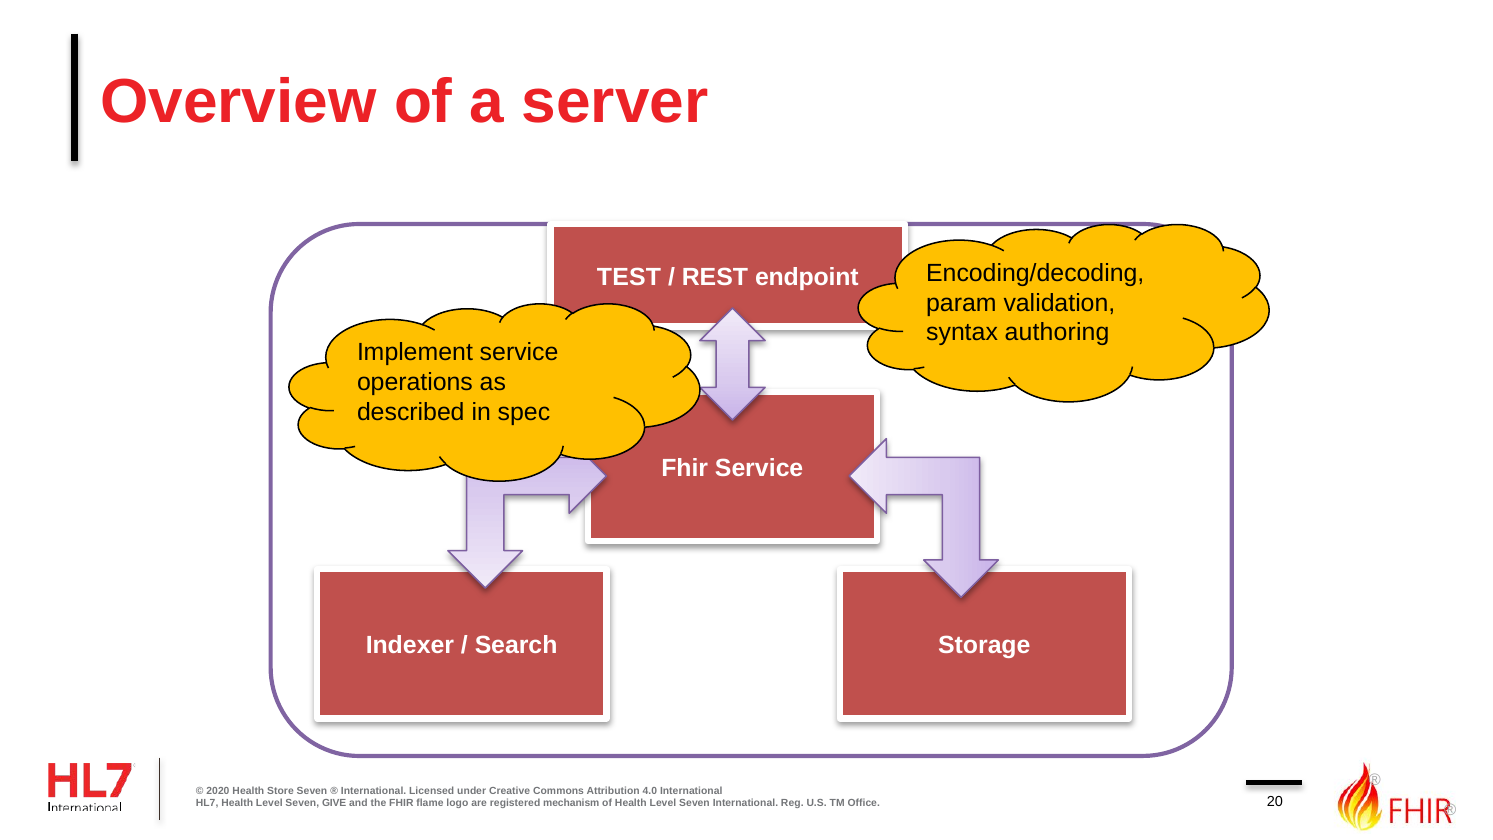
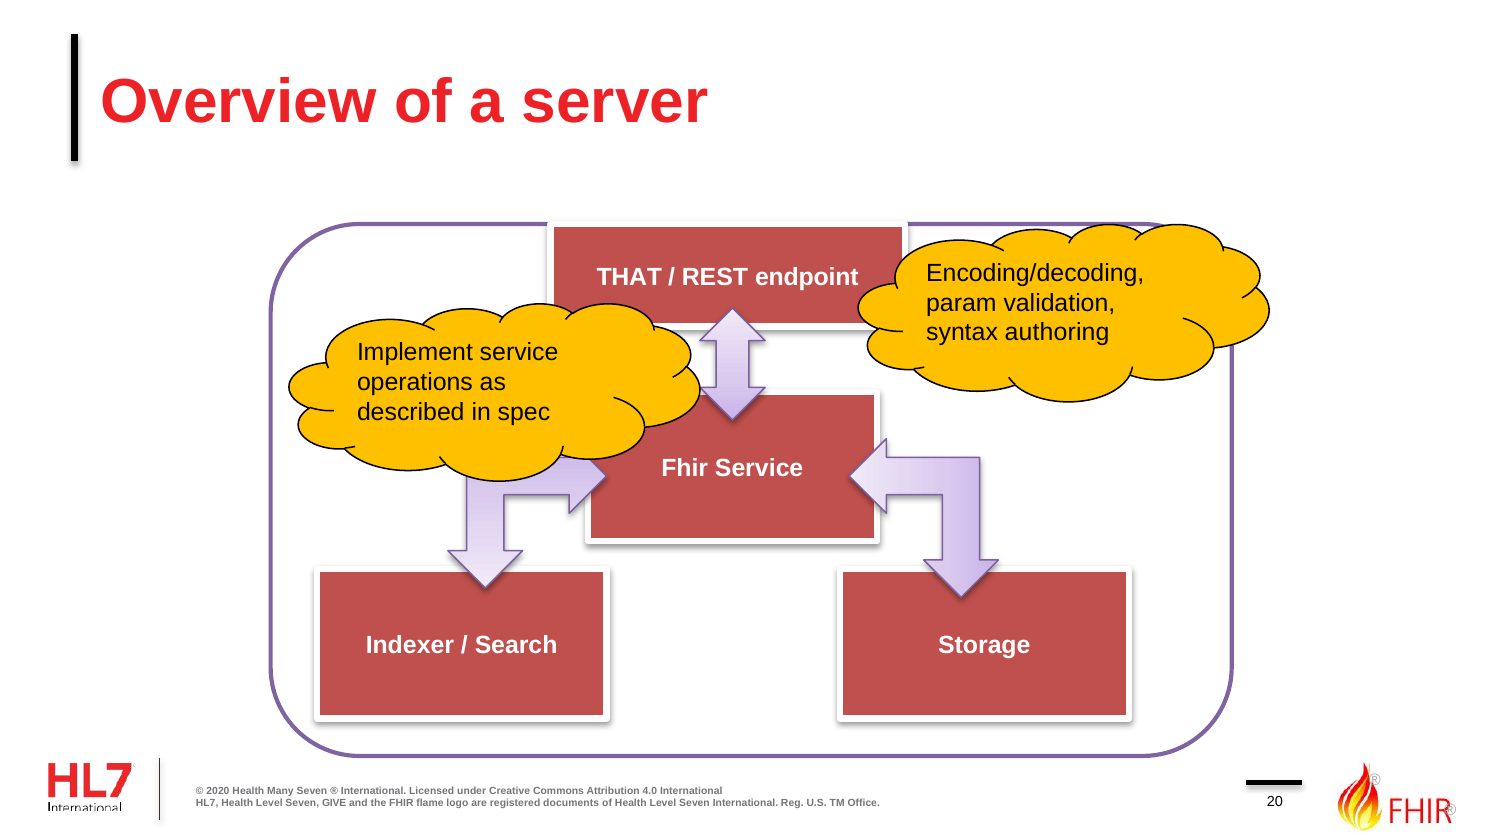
TEST: TEST -> THAT (629, 277)
Store: Store -> Many (280, 791)
mechanism: mechanism -> documents (571, 803)
